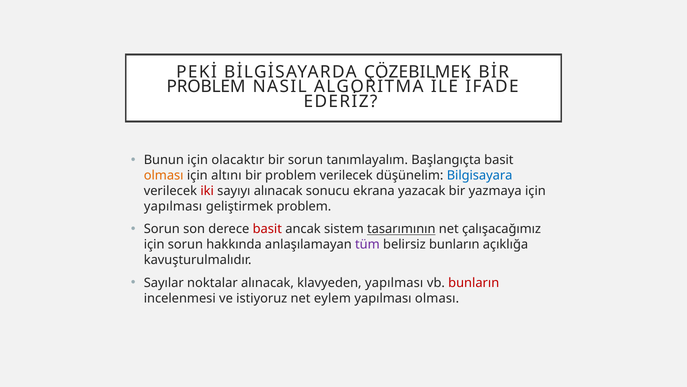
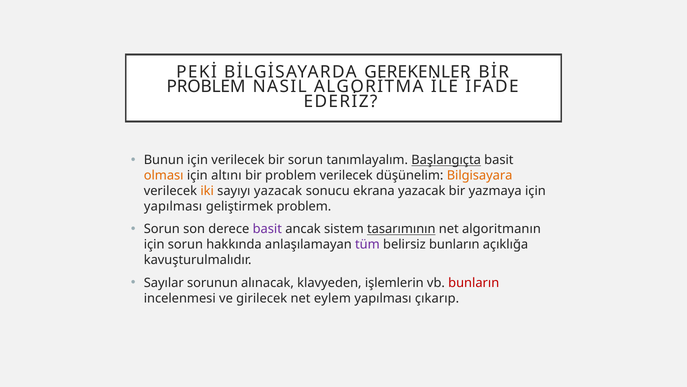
ÇÖZEBILMEK: ÇÖZEBILMEK -> GEREKENLER (417, 72)
için olacaktır: olacaktır -> verilecek (238, 160)
Başlangıçta underline: none -> present (446, 160)
Bilgisayara colour: blue -> orange (480, 175)
iki colour: red -> orange (207, 191)
sayıyı alınacak: alınacak -> yazacak (278, 191)
basit colour: red -> purple (267, 229)
çalışacağımız: çalışacağımız -> algoritmanın (501, 229)
noktalar: noktalar -> sorunun (212, 282)
klavyeden yapılması: yapılması -> işlemlerin (394, 282)
istiyoruz: istiyoruz -> girilecek (262, 298)
yapılması olması: olması -> çıkarıp (437, 298)
